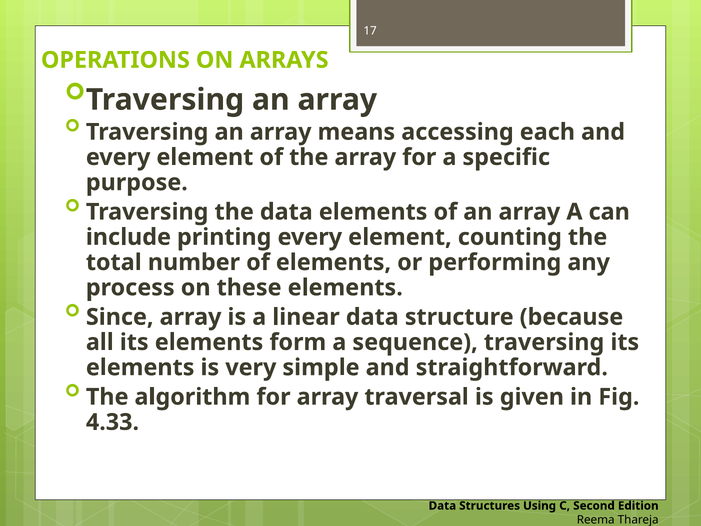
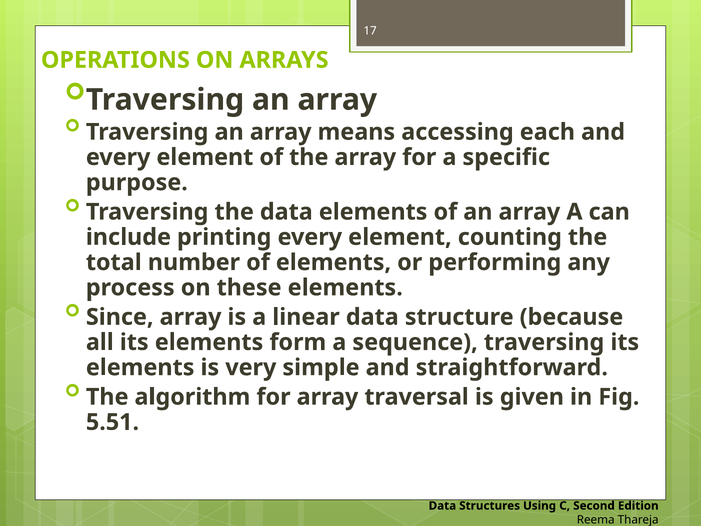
4.33: 4.33 -> 5.51 (112, 422)
